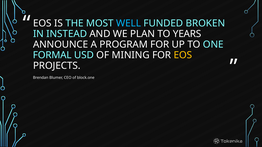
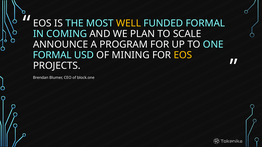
WELL colour: light blue -> yellow (129, 23)
FUNDED BROKEN: BROKEN -> FORMAL (205, 23)
INSTEAD: INSTEAD -> COMING (67, 34)
YEARS: YEARS -> SCALE (187, 34)
